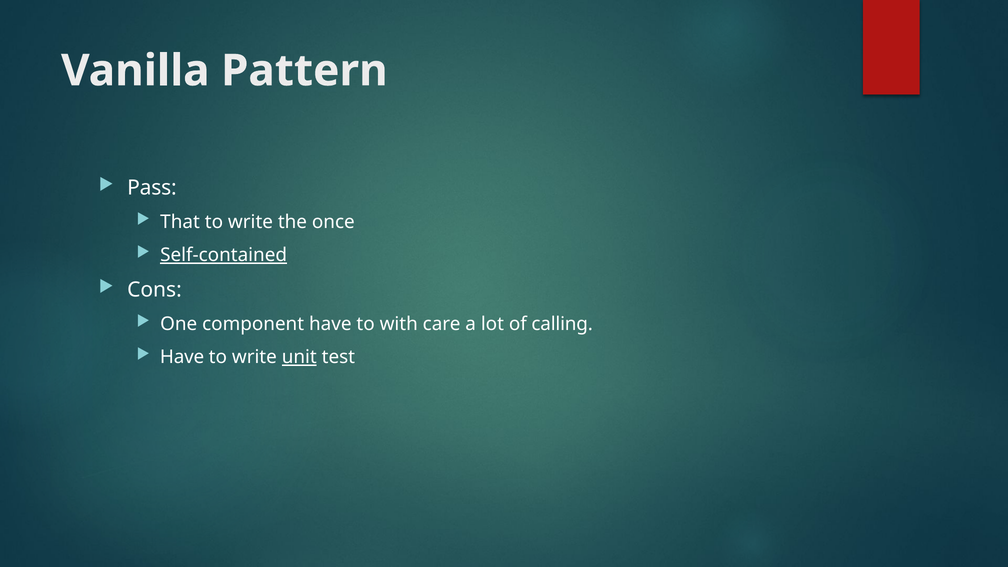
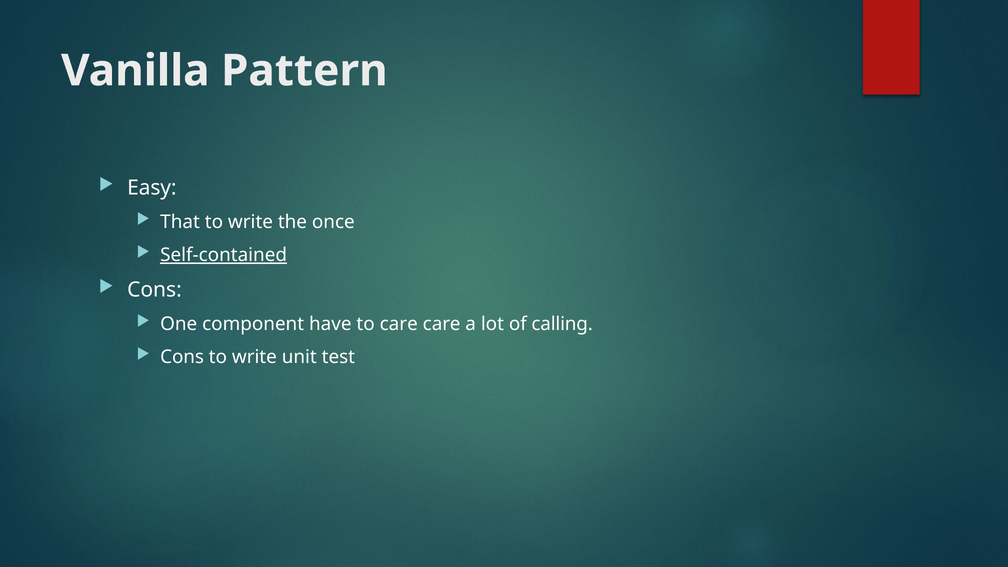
Pass: Pass -> Easy (152, 188)
to with: with -> care (399, 324)
Have: Have -> Cons (182, 357)
unit underline: present -> none (299, 357)
